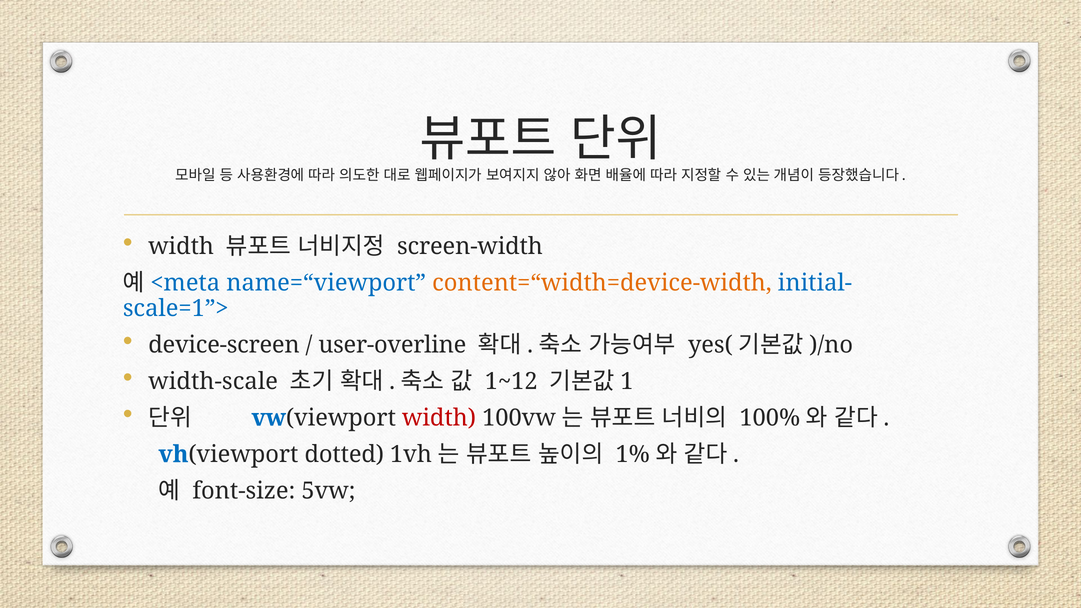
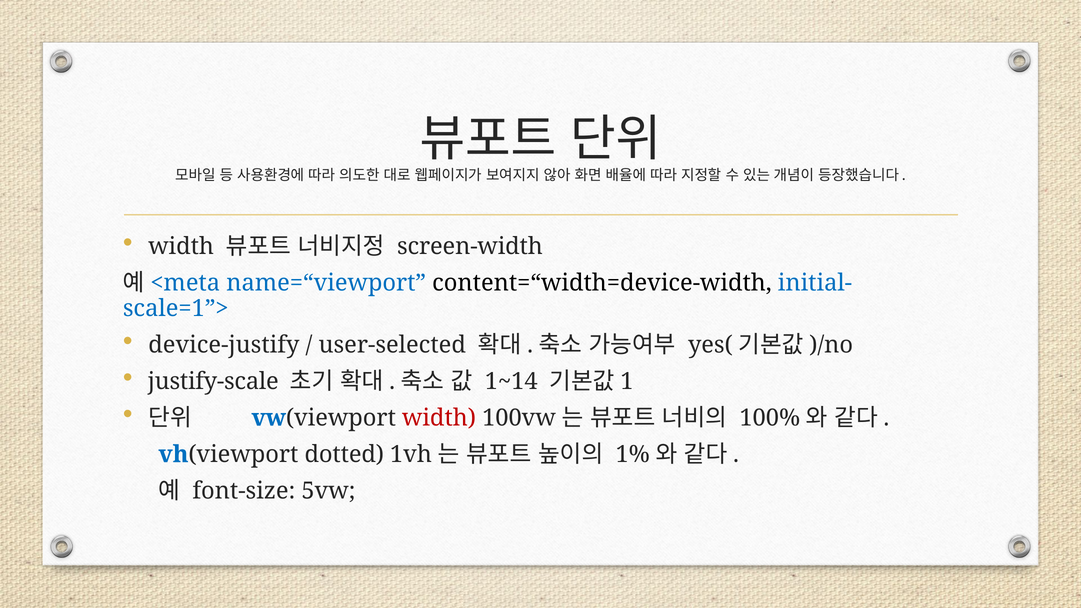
content=“width=device-width colour: orange -> black (602, 283)
device-screen: device-screen -> device-justify (224, 345)
user-overline: user-overline -> user-selected (392, 345)
width-scale: width-scale -> justify-scale (213, 382)
1~12: 1~12 -> 1~14 (511, 382)
